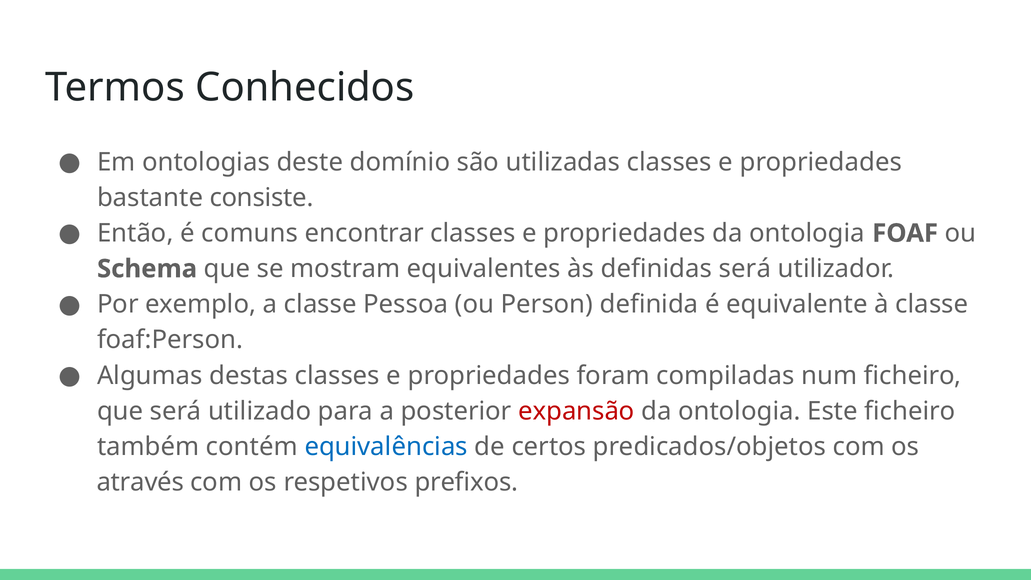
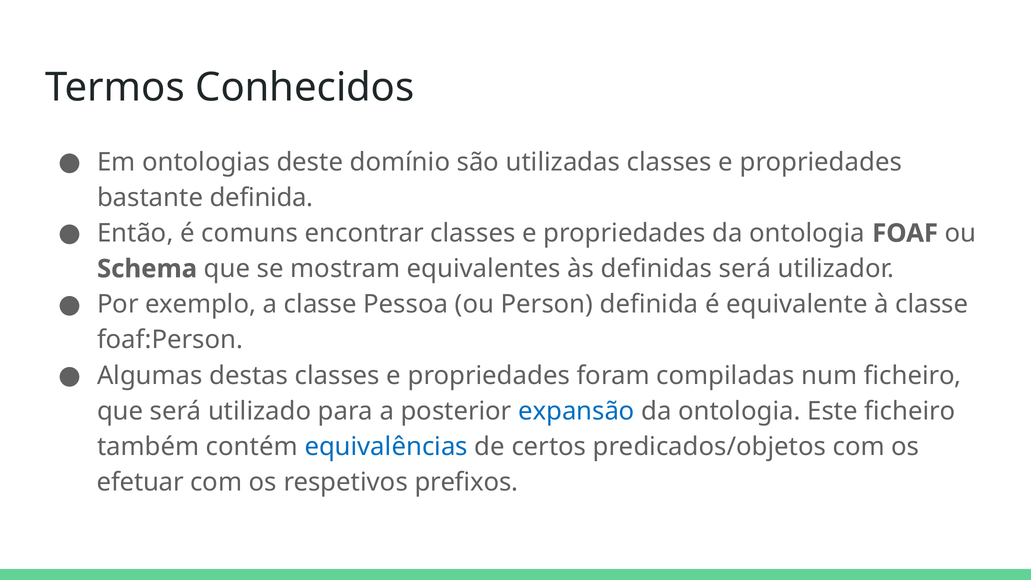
bastante consiste: consiste -> definida (261, 198)
expansão colour: red -> blue (576, 411)
através: através -> efetuar (140, 482)
